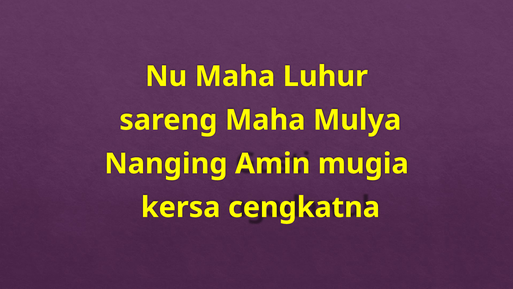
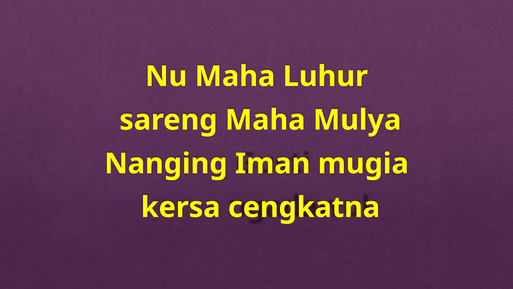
Amin: Amin -> Iman (273, 164)
